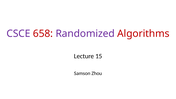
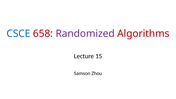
CSCE colour: purple -> blue (18, 34)
